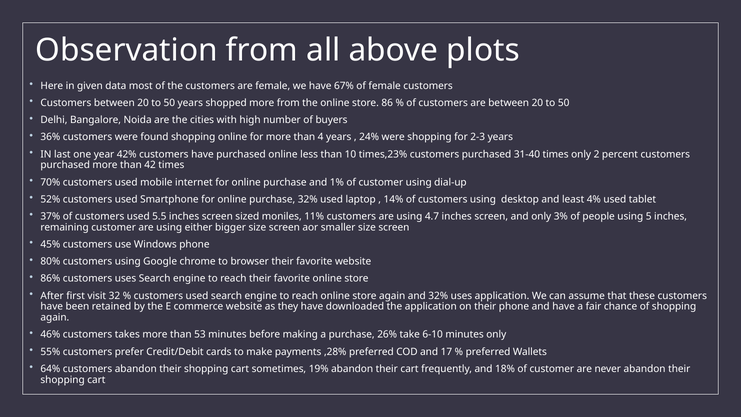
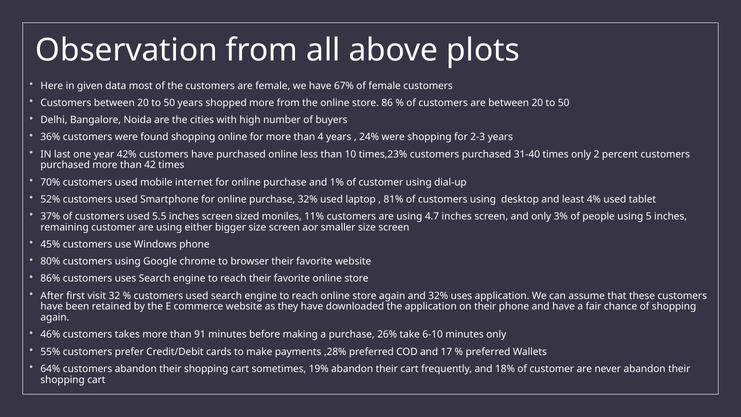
14%: 14% -> 81% (394, 199)
53: 53 -> 91 (200, 334)
